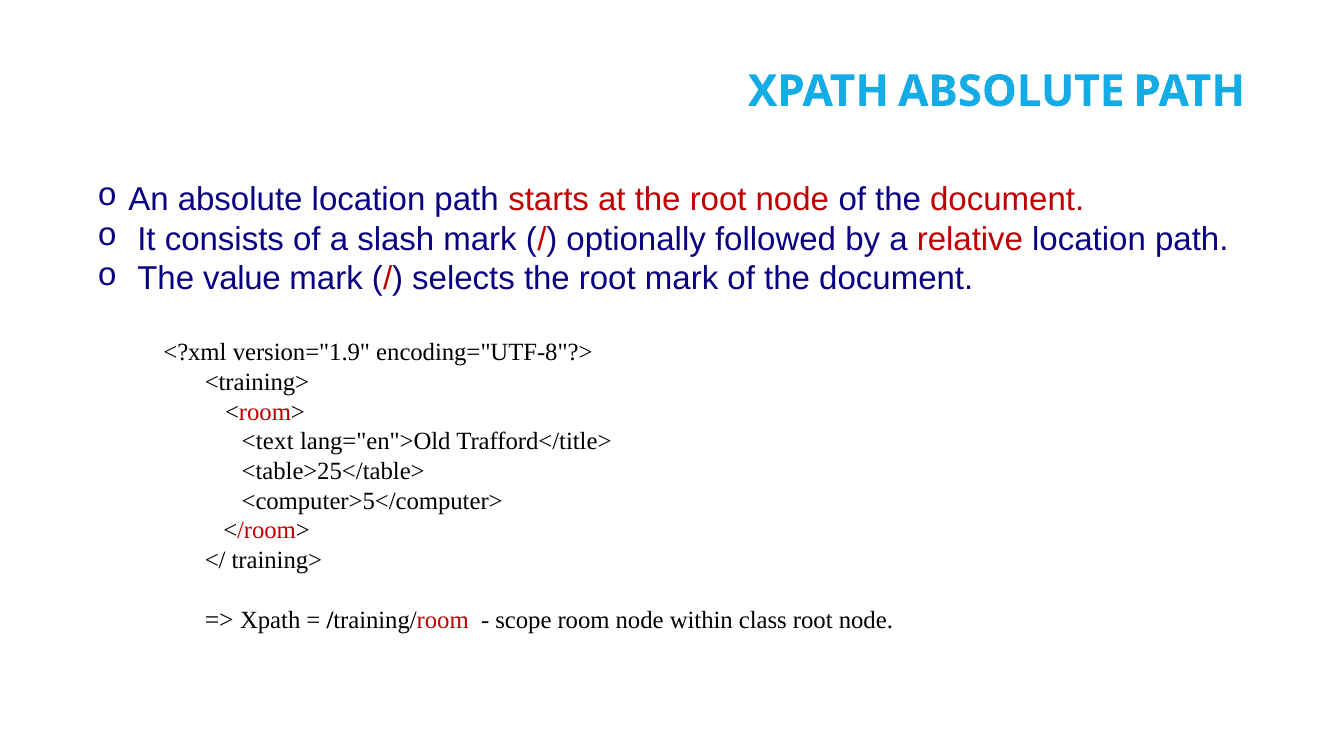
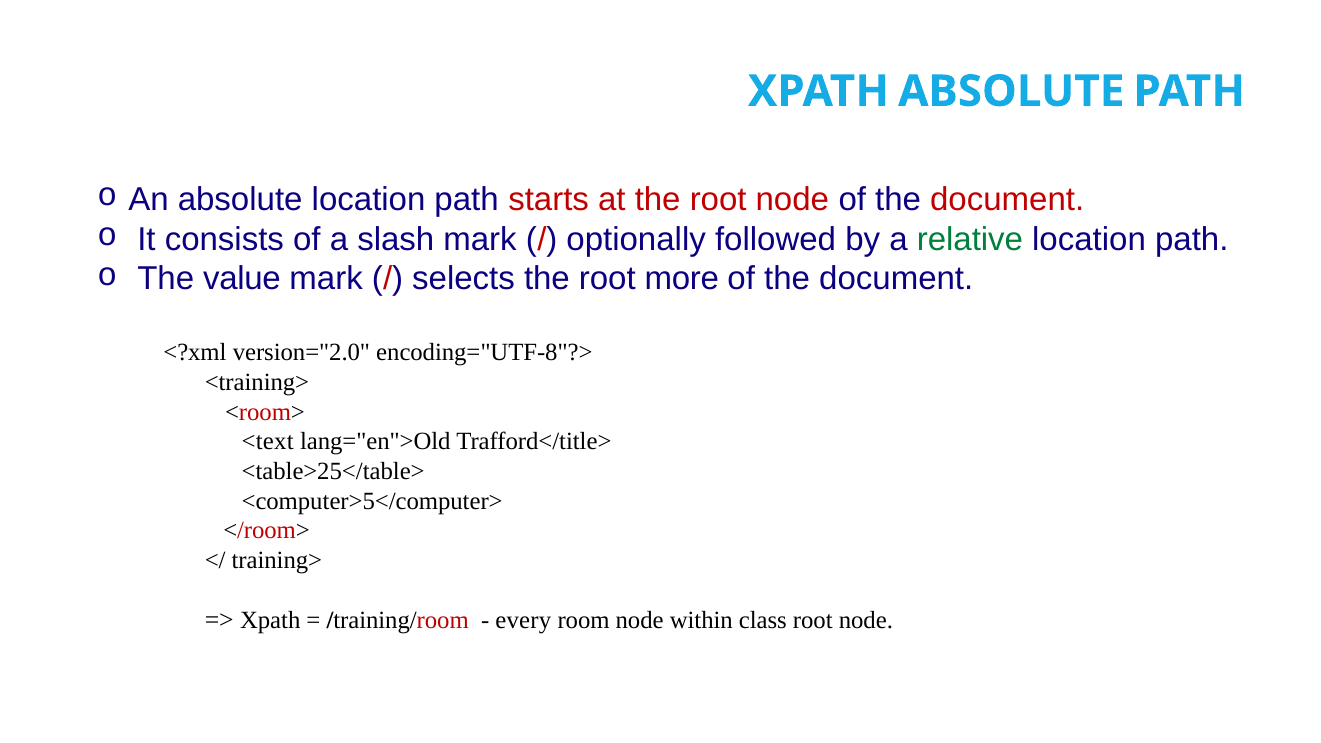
relative colour: red -> green (970, 239)
root mark: mark -> more (682, 279)
version="1.9: version="1.9 -> version="2.0 (301, 353)
scope: scope -> every (523, 621)
